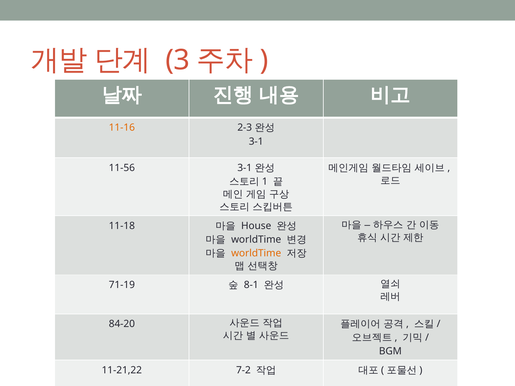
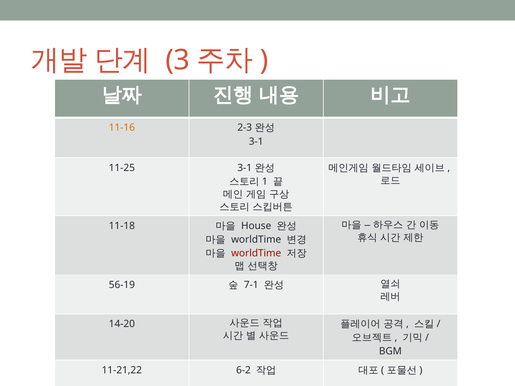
11-56: 11-56 -> 11-25 (122, 168)
worldTime colour: orange -> red (256, 253)
71-19: 71-19 -> 56-19 (122, 285)
8-1: 8-1 -> 7-1 (251, 285)
84-20: 84-20 -> 14-20 (122, 324)
7-2: 7-2 -> 6-2 (243, 370)
